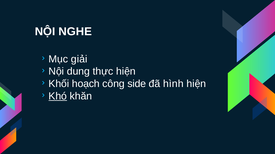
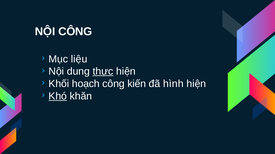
NỘI NGHE: NGHE -> CÔNG (75, 32)
giải: giải -> liệu (79, 59)
thực underline: none -> present (103, 72)
side: side -> kiến (137, 84)
